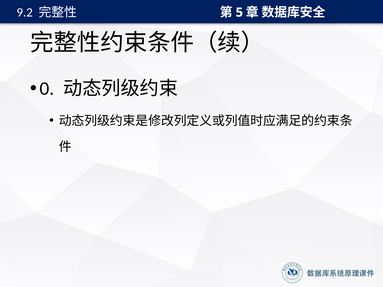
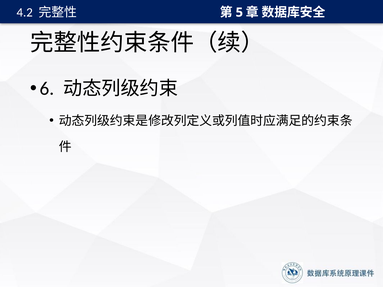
9.2: 9.2 -> 4.2 (25, 12)
0: 0 -> 6 (47, 89)
